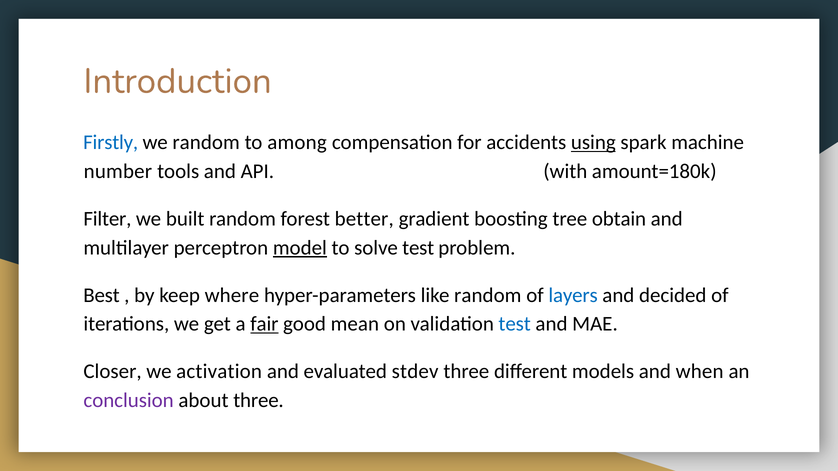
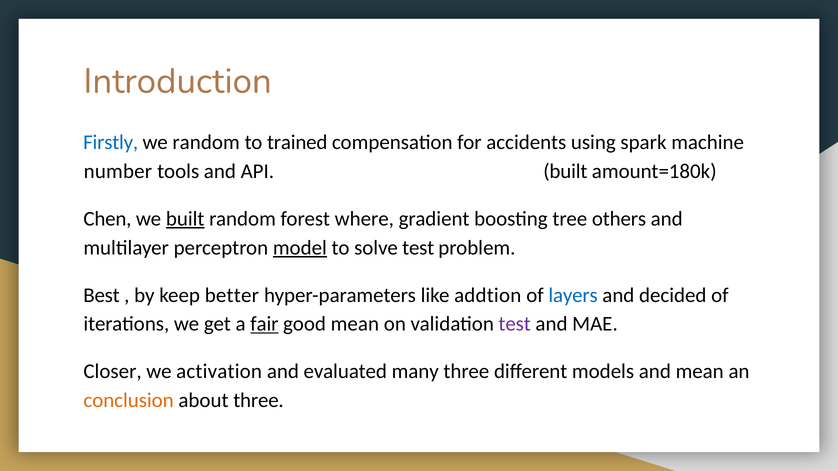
among: among -> trained (297, 143)
using underline: present -> none (593, 143)
API with: with -> built (565, 172)
Filter: Filter -> Chen (107, 219)
built underline: none -> present (185, 219)
better: better -> where (364, 219)
obtain: obtain -> others (619, 219)
where: where -> better (232, 295)
like random: random -> addtion (488, 295)
test colour: blue -> purple (515, 324)
stdev: stdev -> many (415, 372)
and when: when -> mean (700, 372)
conclusion colour: purple -> orange (129, 401)
